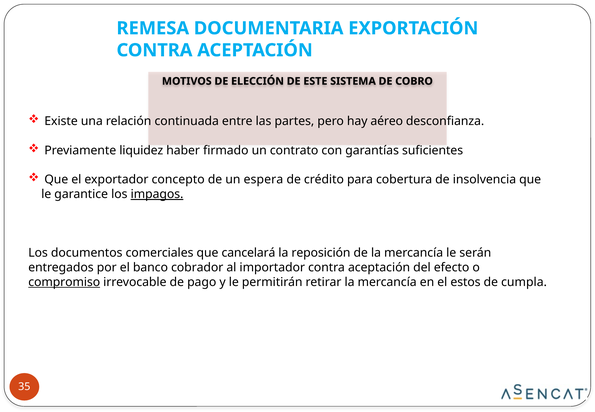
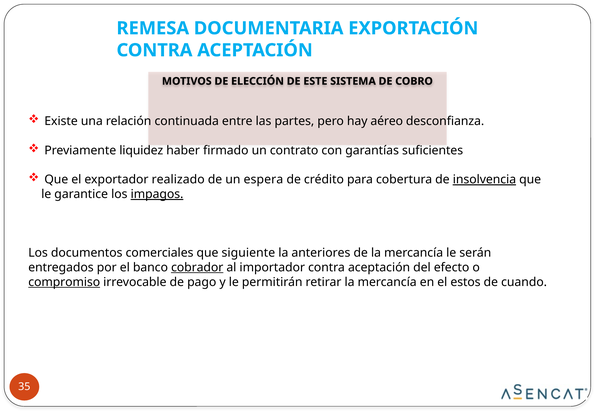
concepto: concepto -> realizado (178, 180)
insolvencia underline: none -> present (484, 180)
cancelará: cancelará -> siguiente (248, 253)
reposición: reposición -> anteriores (321, 253)
cobrador underline: none -> present (197, 267)
cumpla: cumpla -> cuando (524, 282)
